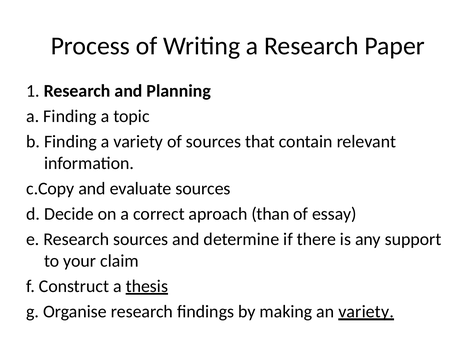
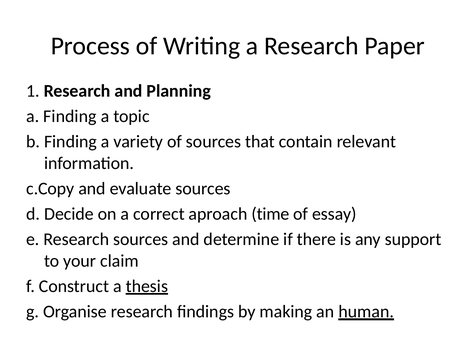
than: than -> time (270, 214)
an variety: variety -> human (366, 312)
